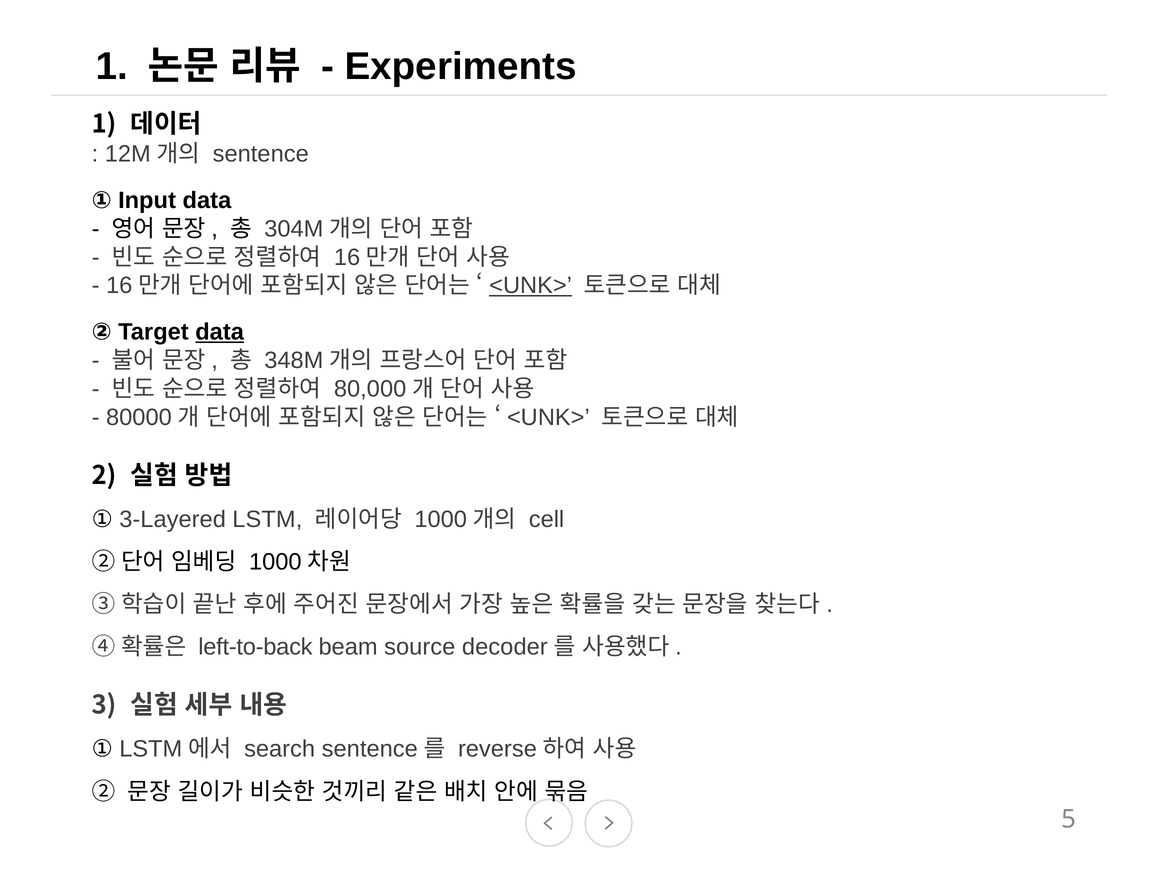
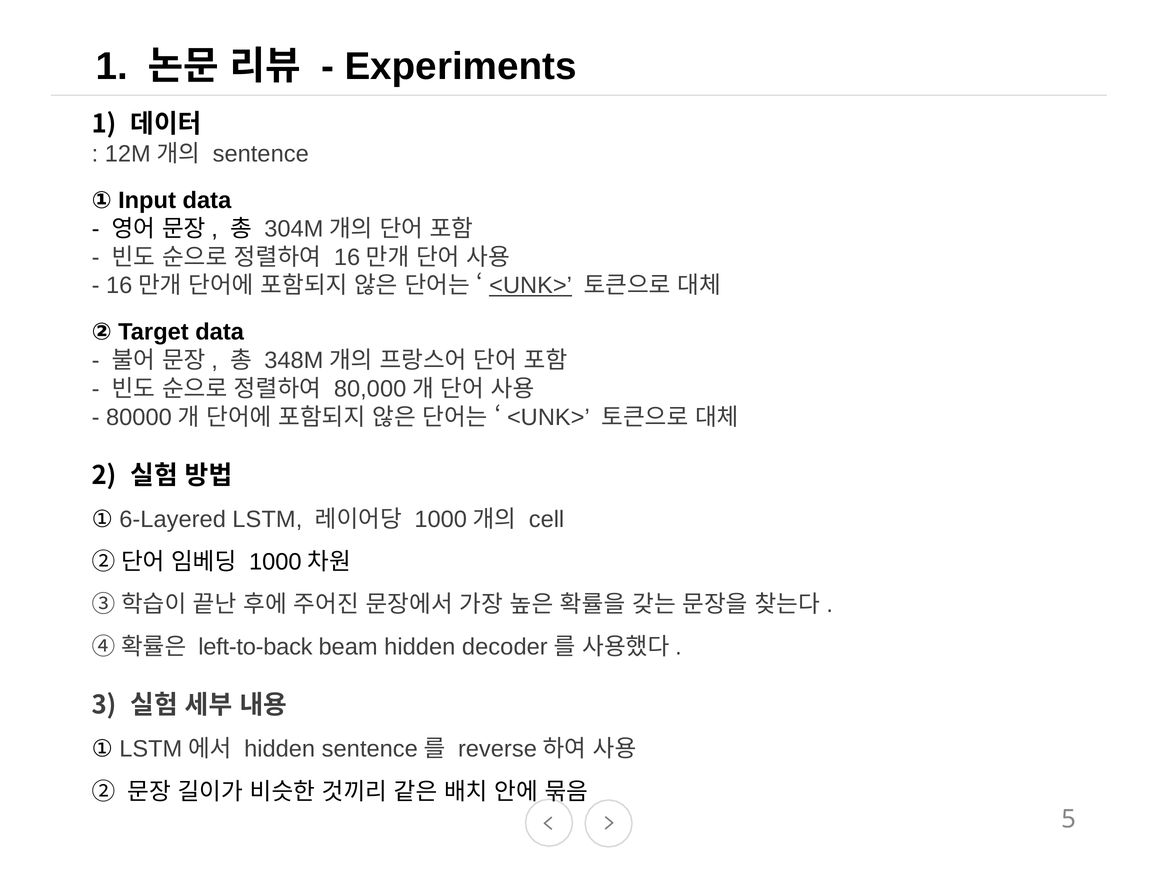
data underline: present -> none (220, 332)
3-Layered: 3-Layered -> 6-Layered (173, 519)
beam source: source -> hidden (420, 647)
search: search -> hidden (280, 749)
